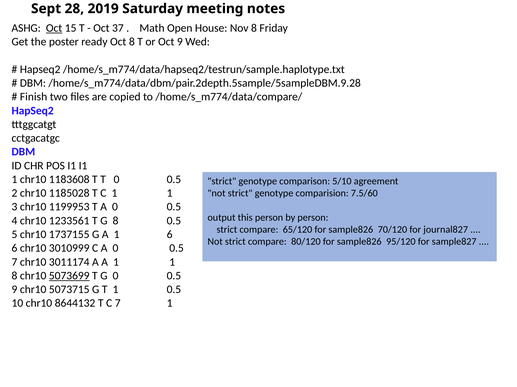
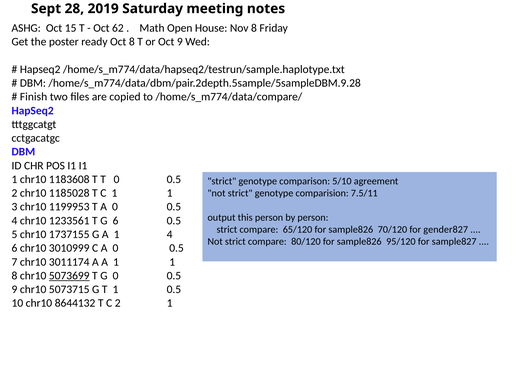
Oct underline: present -> none (54, 28)
37: 37 -> 62 (118, 28)
7.5/60: 7.5/60 -> 7.5/11 (364, 194)
G 8: 8 -> 6 (116, 221)
journal827: journal827 -> gender827 (446, 230)
1 6: 6 -> 4 (170, 235)
C 7: 7 -> 2 (118, 304)
